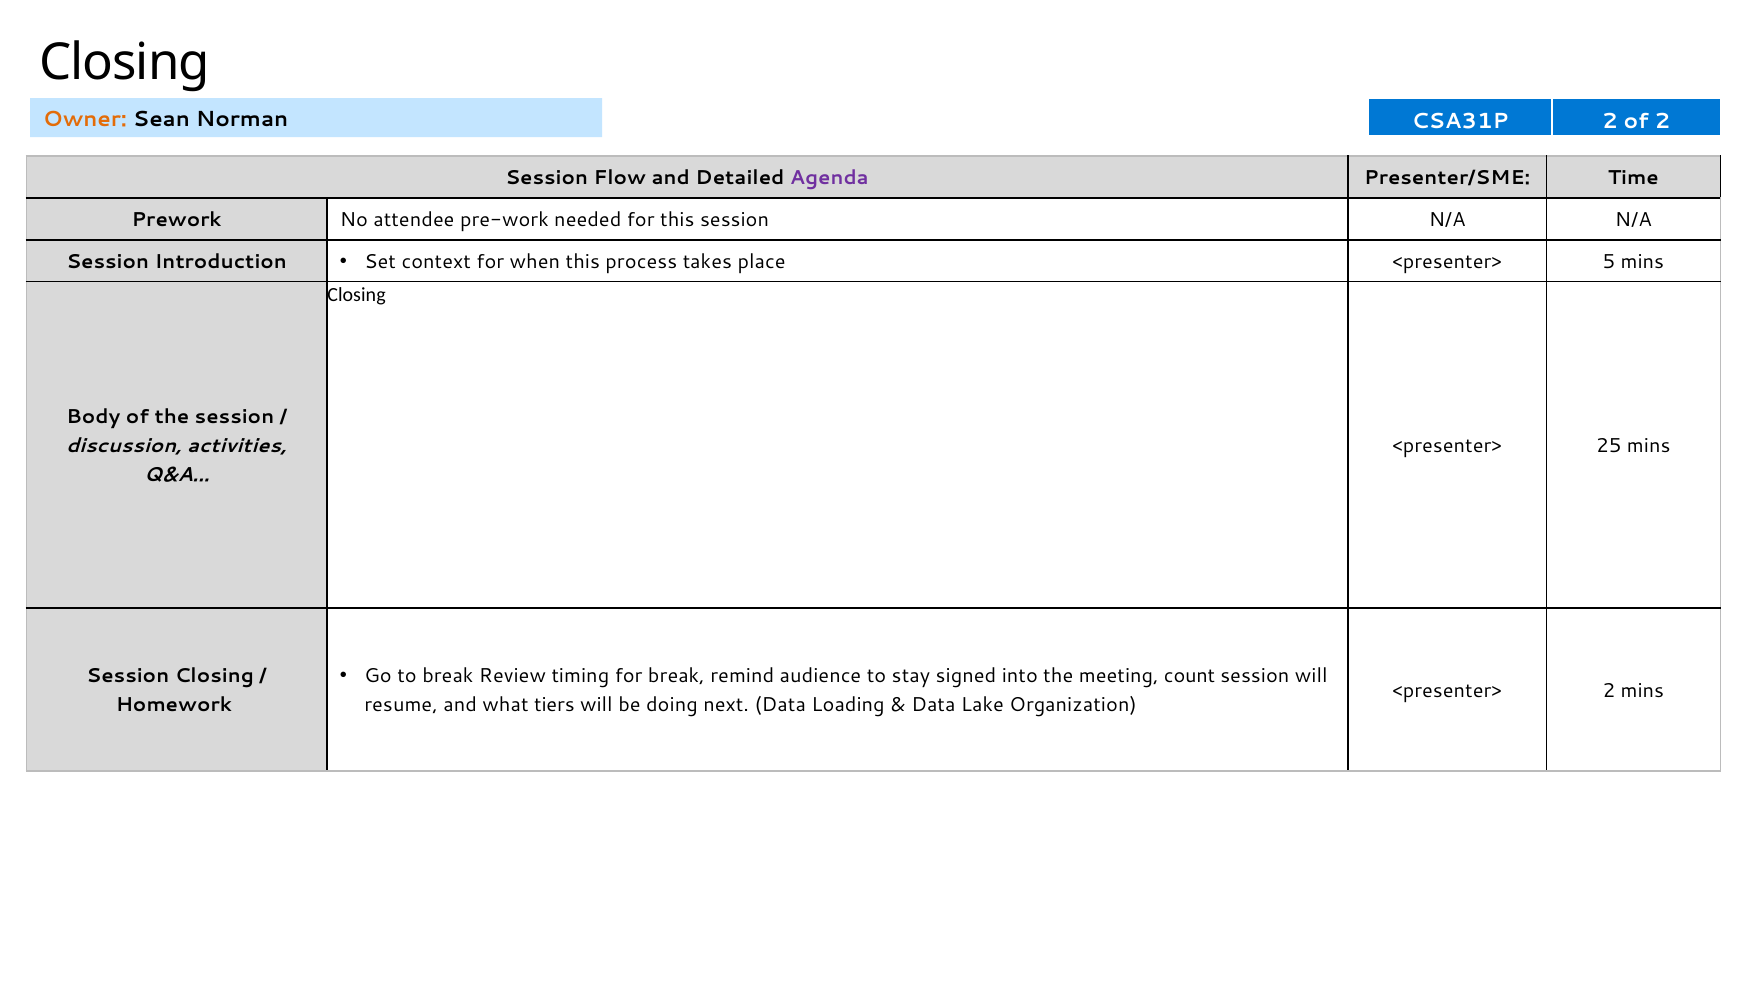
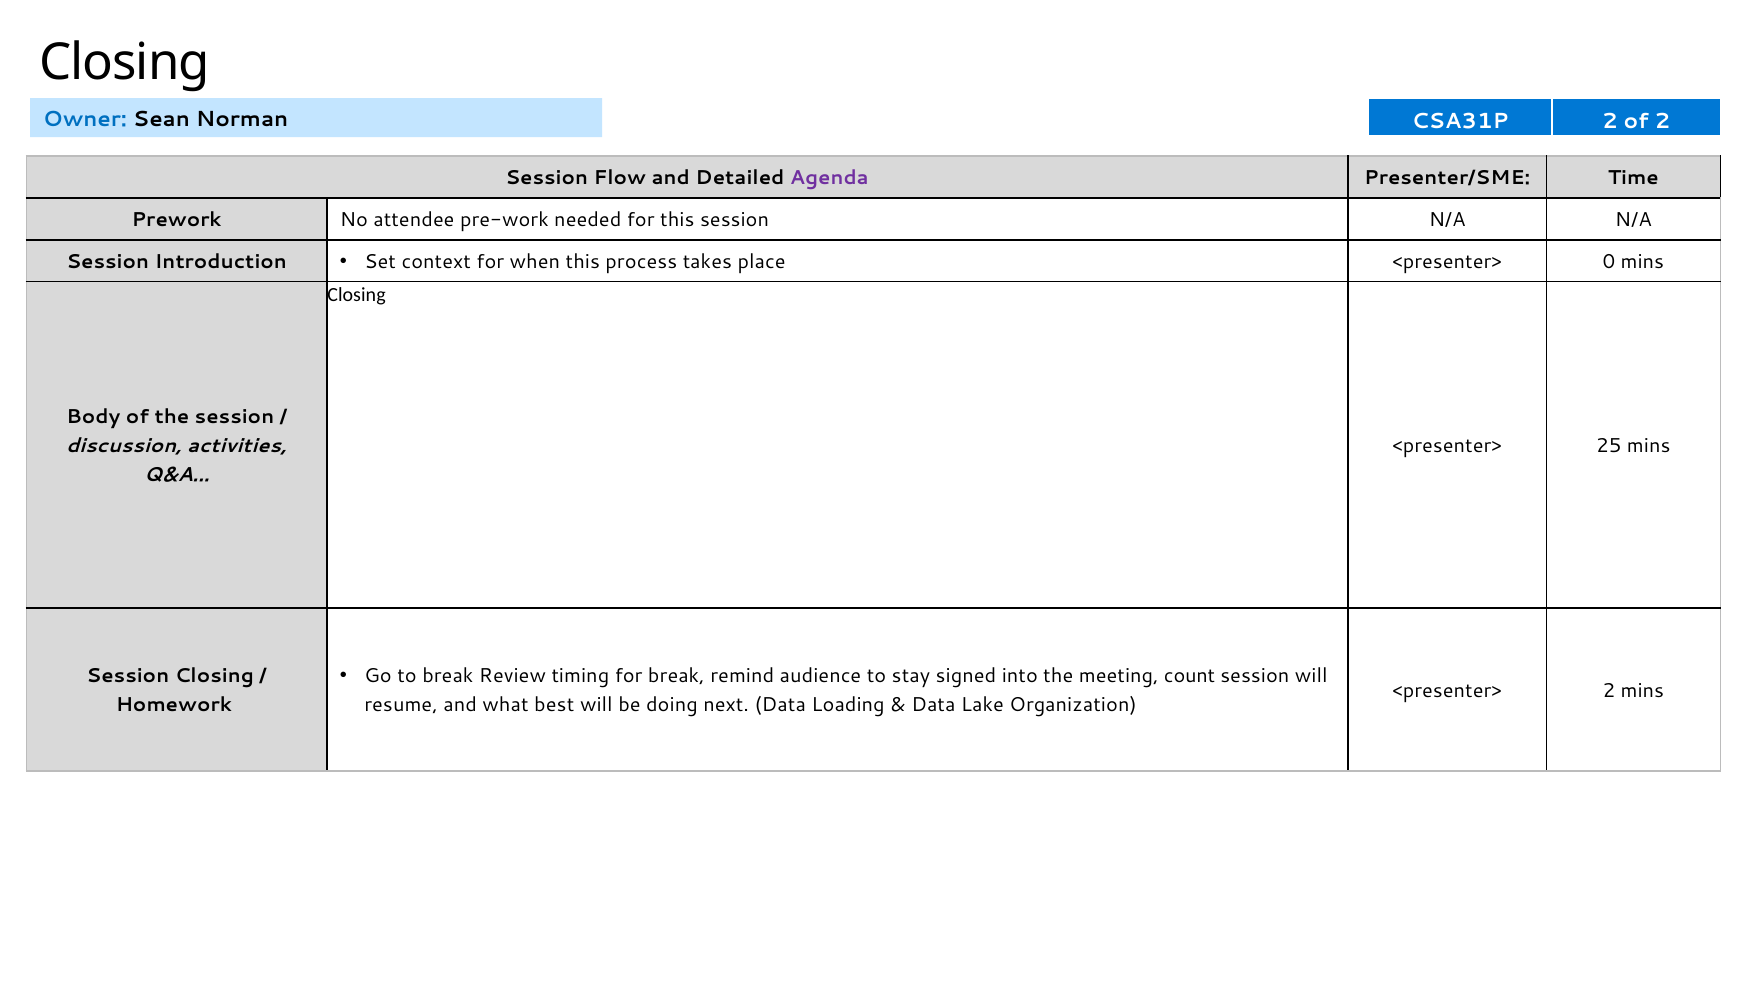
Owner colour: orange -> blue (85, 119)
5: 5 -> 0 (1609, 262)
tiers: tiers -> best (554, 705)
